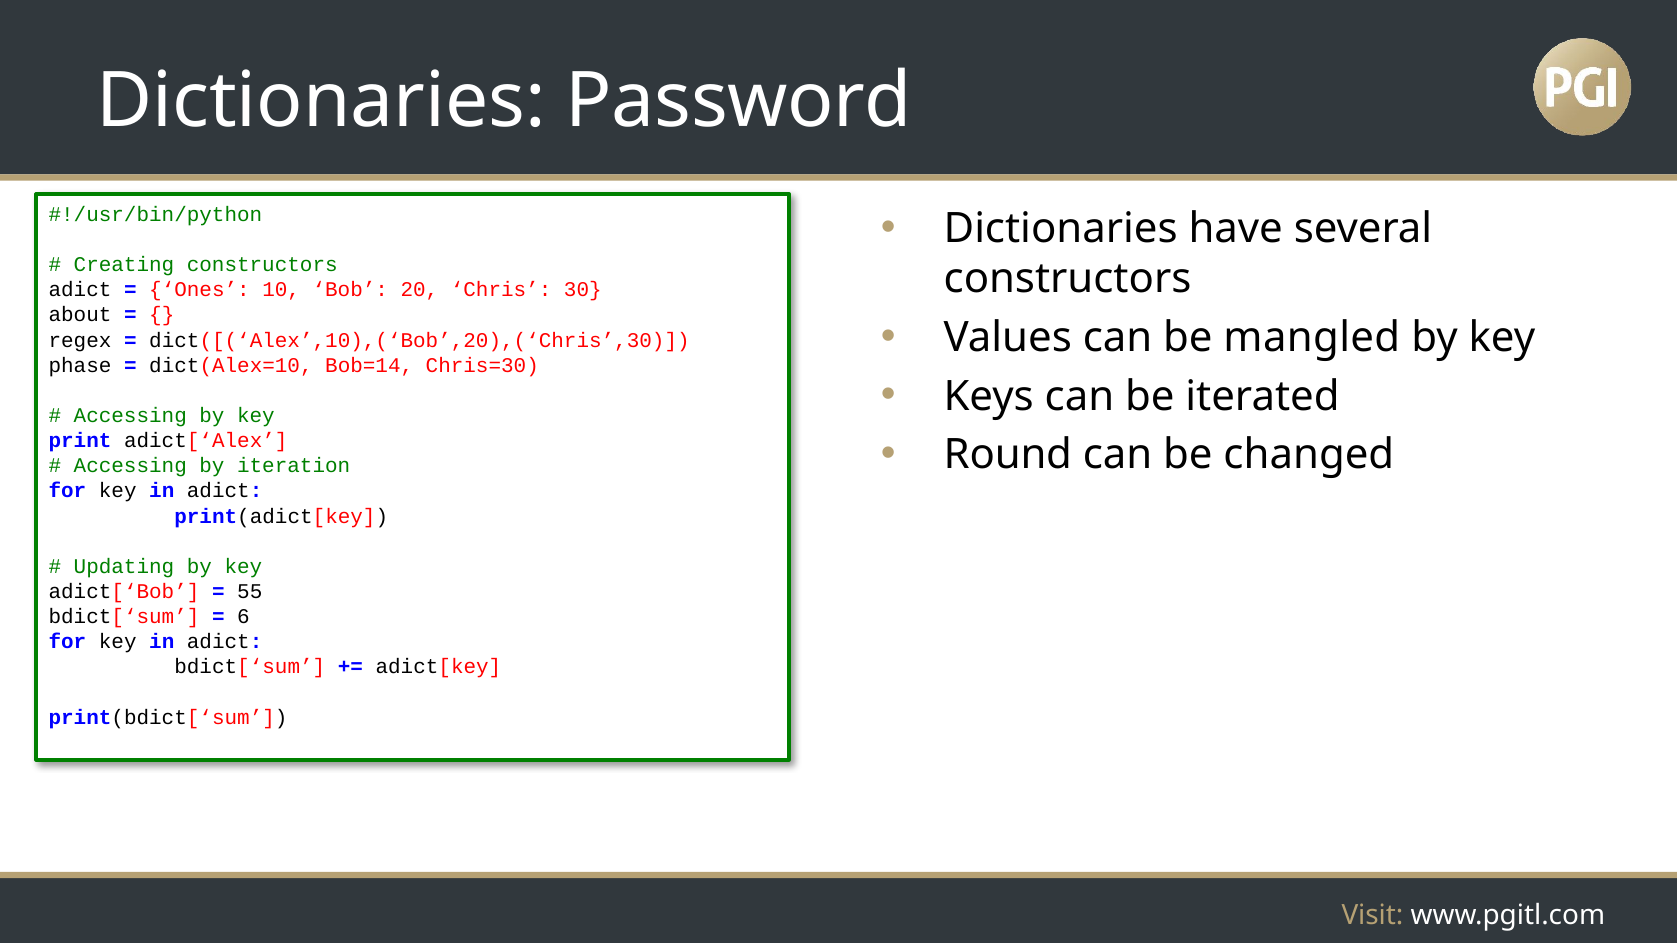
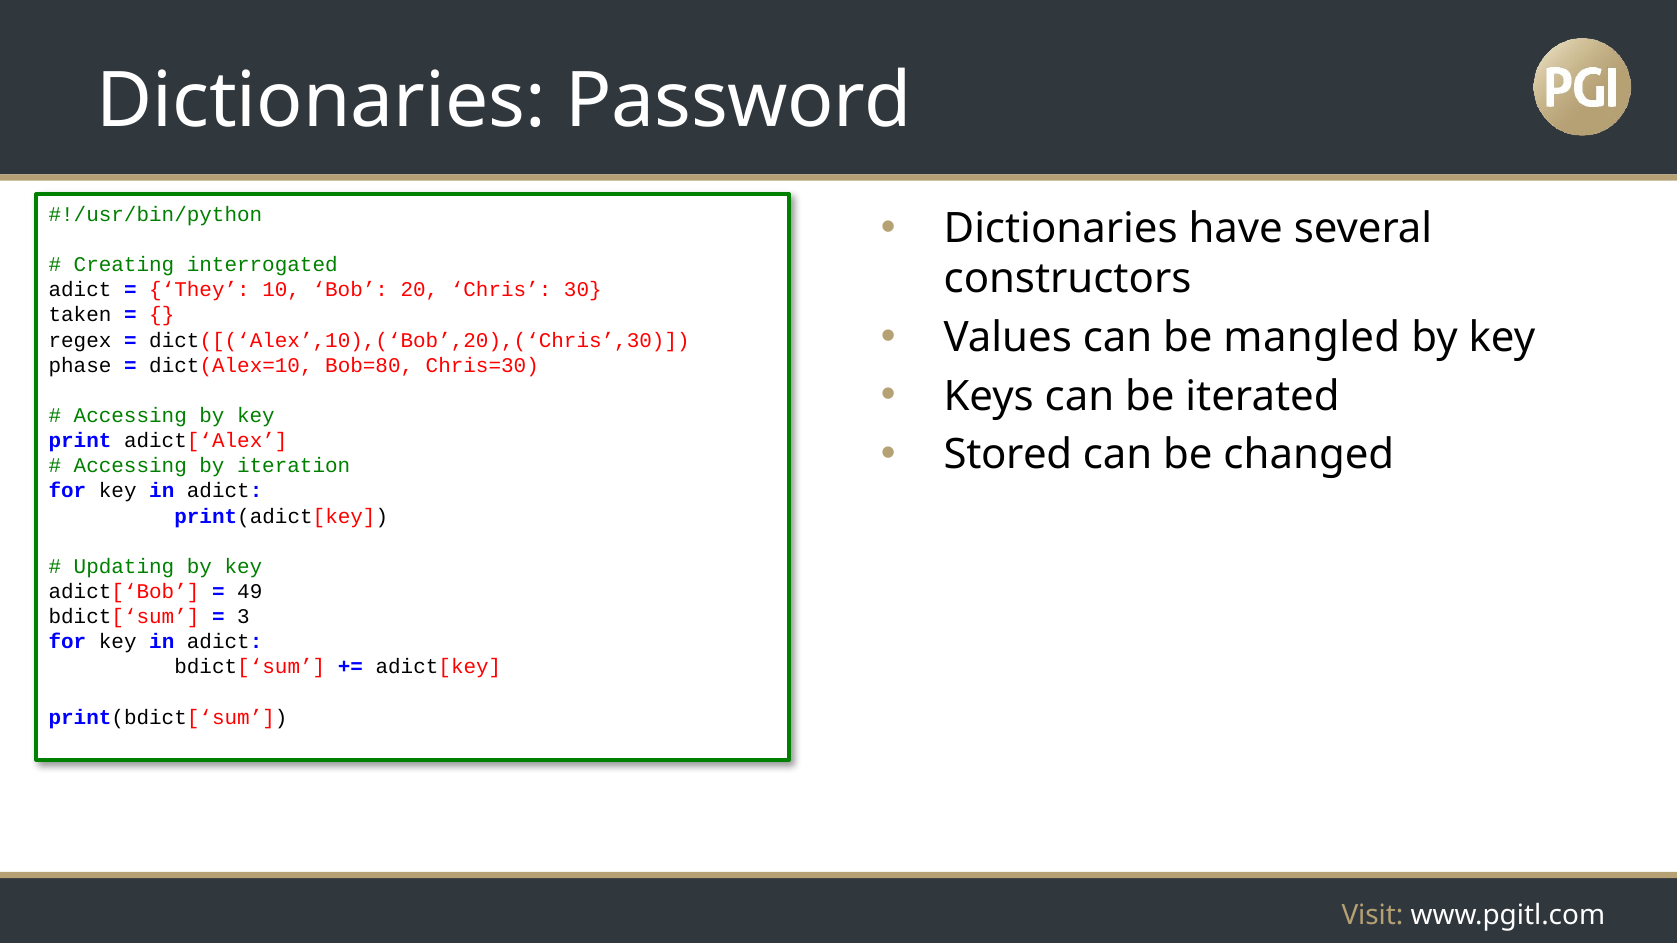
Creating constructors: constructors -> interrogated (262, 265)
Ones: Ones -> They (199, 290)
about: about -> taken (80, 315)
Bob=14: Bob=14 -> Bob=80 (369, 365)
Round: Round -> Stored (1008, 455)
55: 55 -> 49 (250, 592)
6: 6 -> 3 (244, 617)
